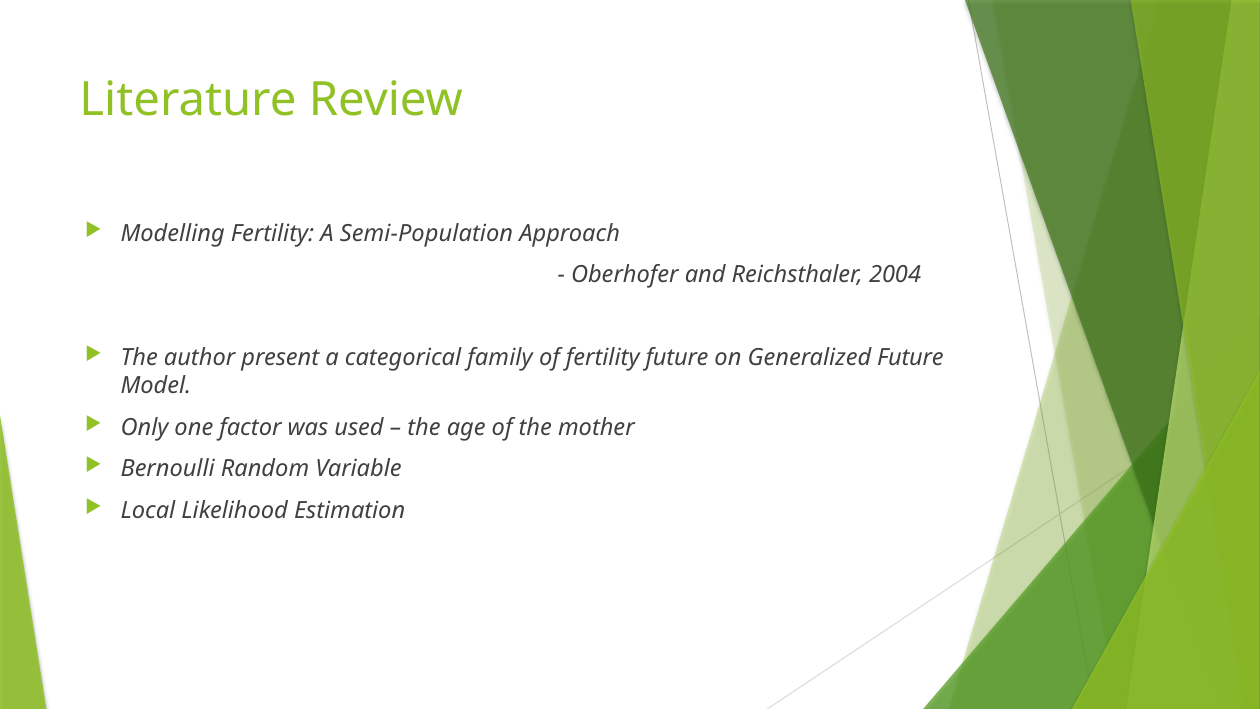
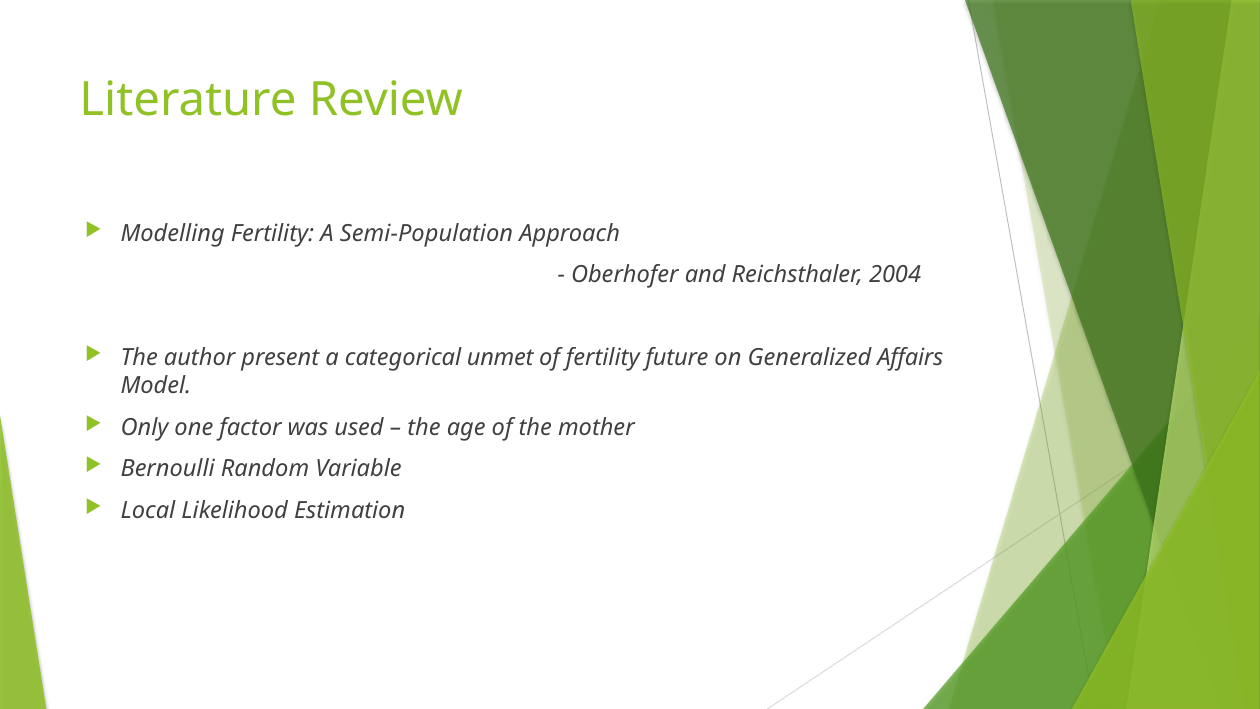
family: family -> unmet (500, 358)
Generalized Future: Future -> Affairs (910, 358)
